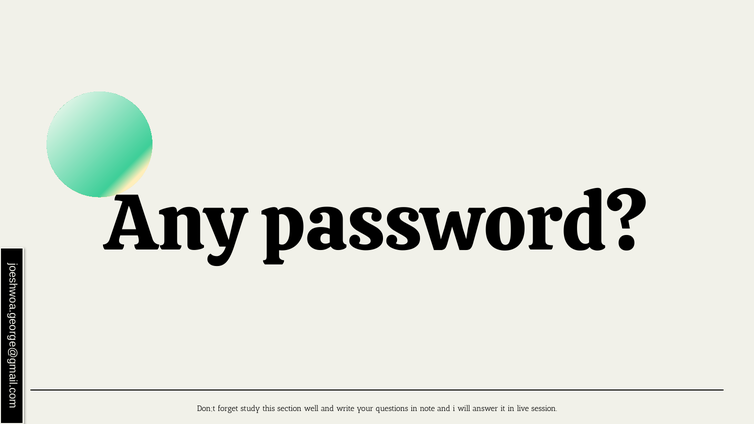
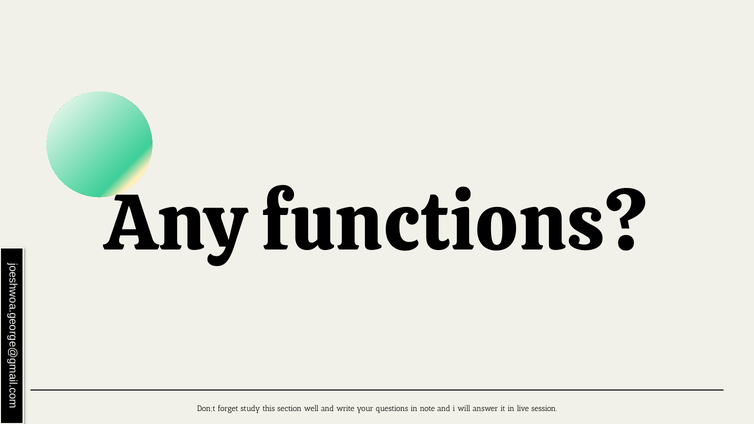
password: password -> functions (454, 224)
